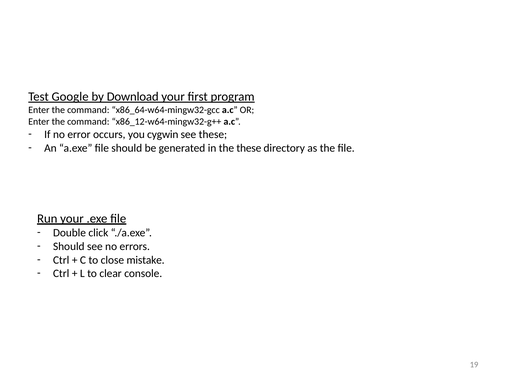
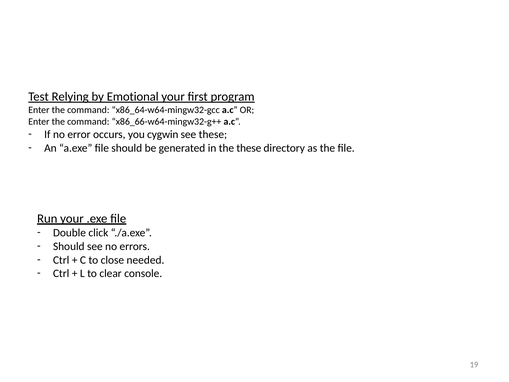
Google: Google -> Relying (70, 97)
Download: Download -> Emotional (133, 97)
x86_12-w64-mingw32-g++: x86_12-w64-mingw32-g++ -> x86_66-w64-mingw32-g++ (167, 122)
mistake: mistake -> needed (145, 260)
